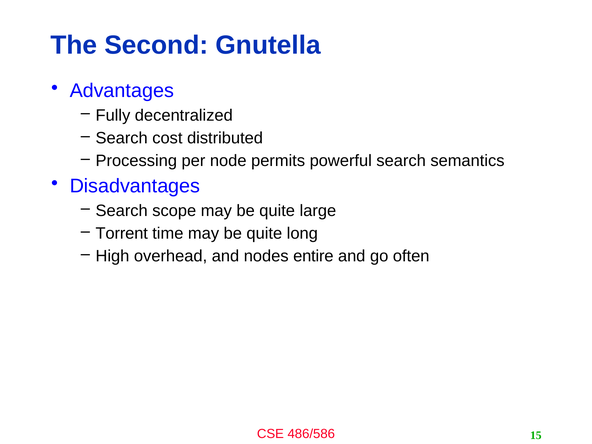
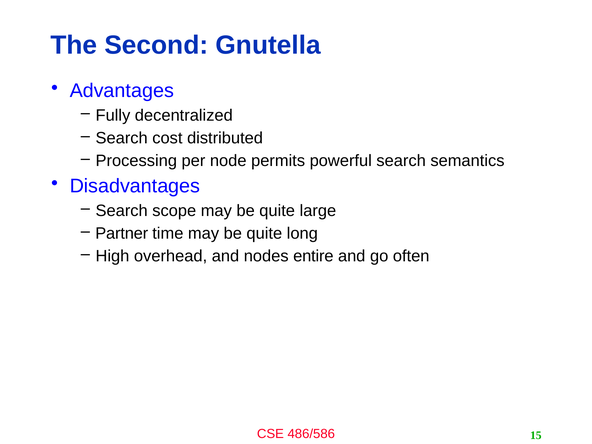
Torrent: Torrent -> Partner (122, 233)
